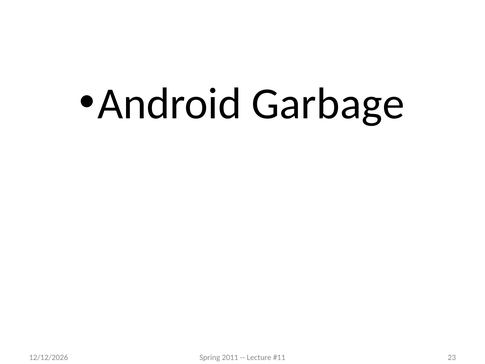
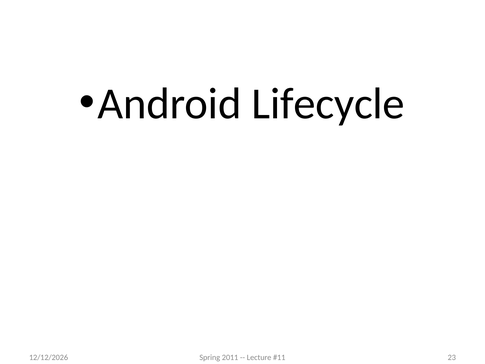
Garbage: Garbage -> Lifecycle (328, 104)
